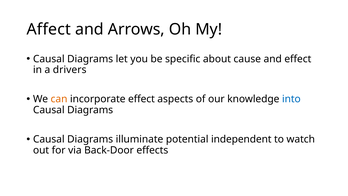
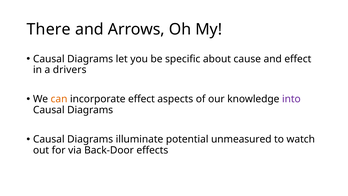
Affect: Affect -> There (49, 29)
into colour: blue -> purple (291, 99)
independent: independent -> unmeasured (241, 139)
